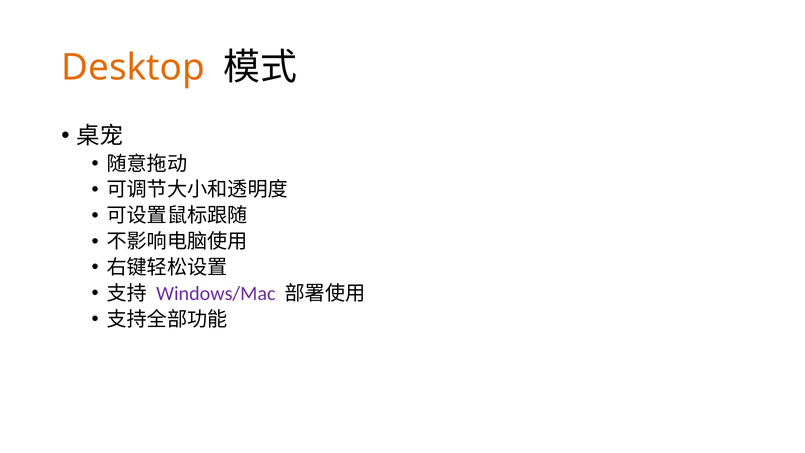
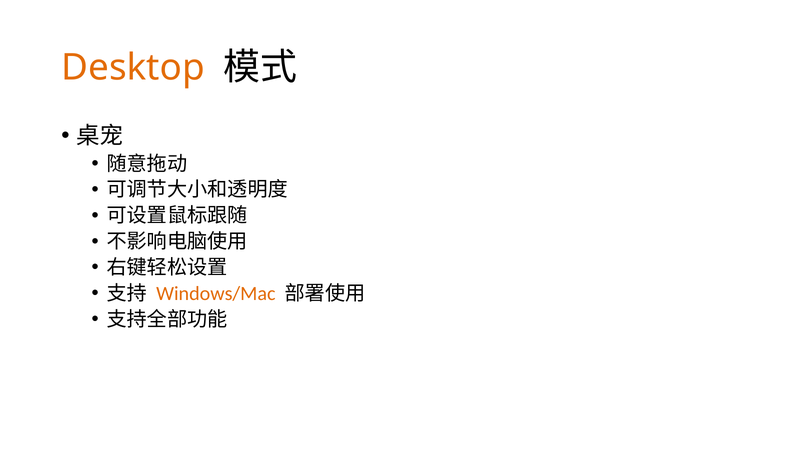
Windows/Mac colour: purple -> orange (216, 293)
